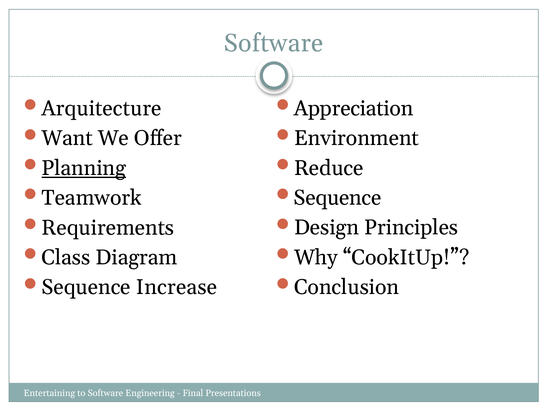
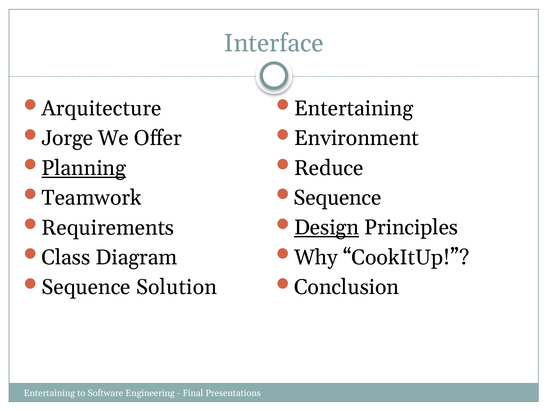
Software: Software -> Interface (274, 43)
Appreciation: Appreciation -> Entertaining (354, 108)
Want: Want -> Jorge (67, 138)
Design underline: none -> present (327, 228)
Increase: Increase -> Solution (177, 287)
